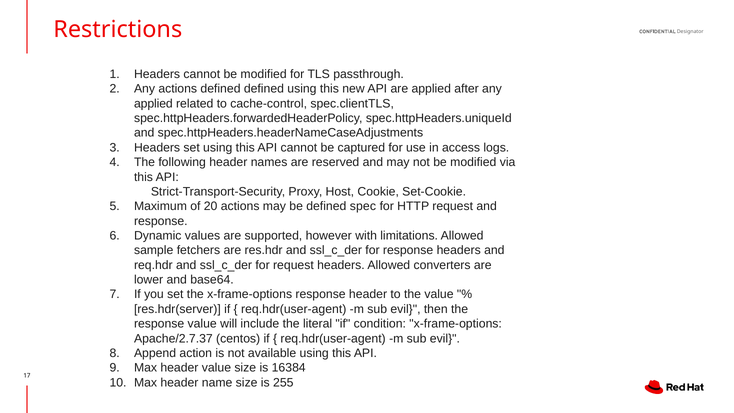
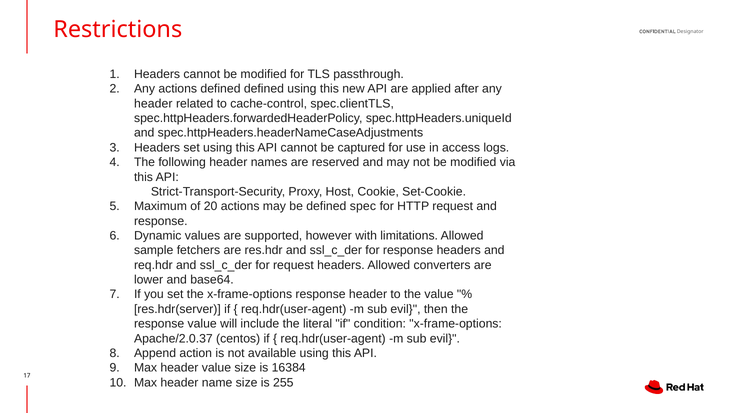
applied: applied -> header (153, 104)
Apache/2.7.37: Apache/2.7.37 -> Apache/2.0.37 (173, 338)
